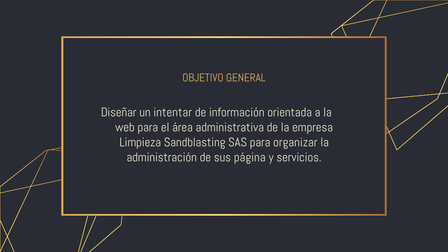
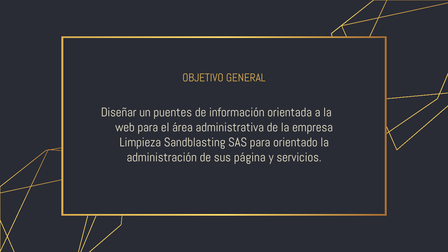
intentar: intentar -> puentes (173, 113)
organizar: organizar -> orientado (295, 142)
